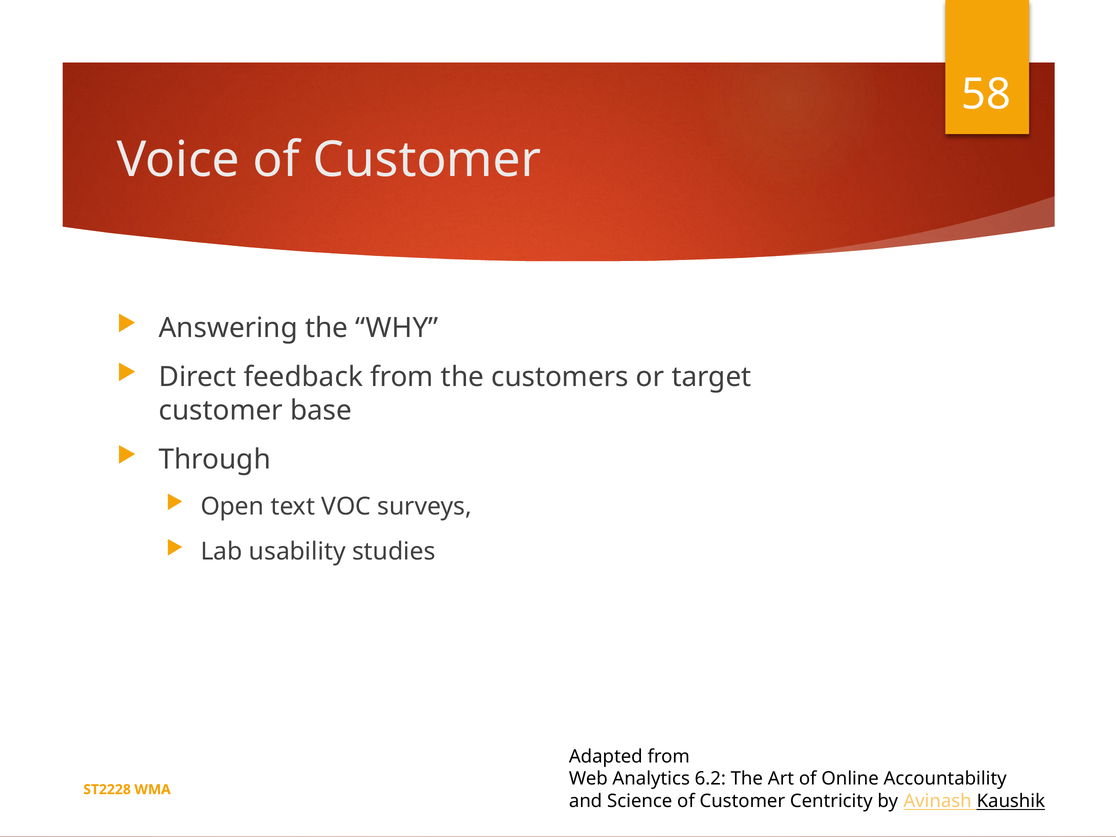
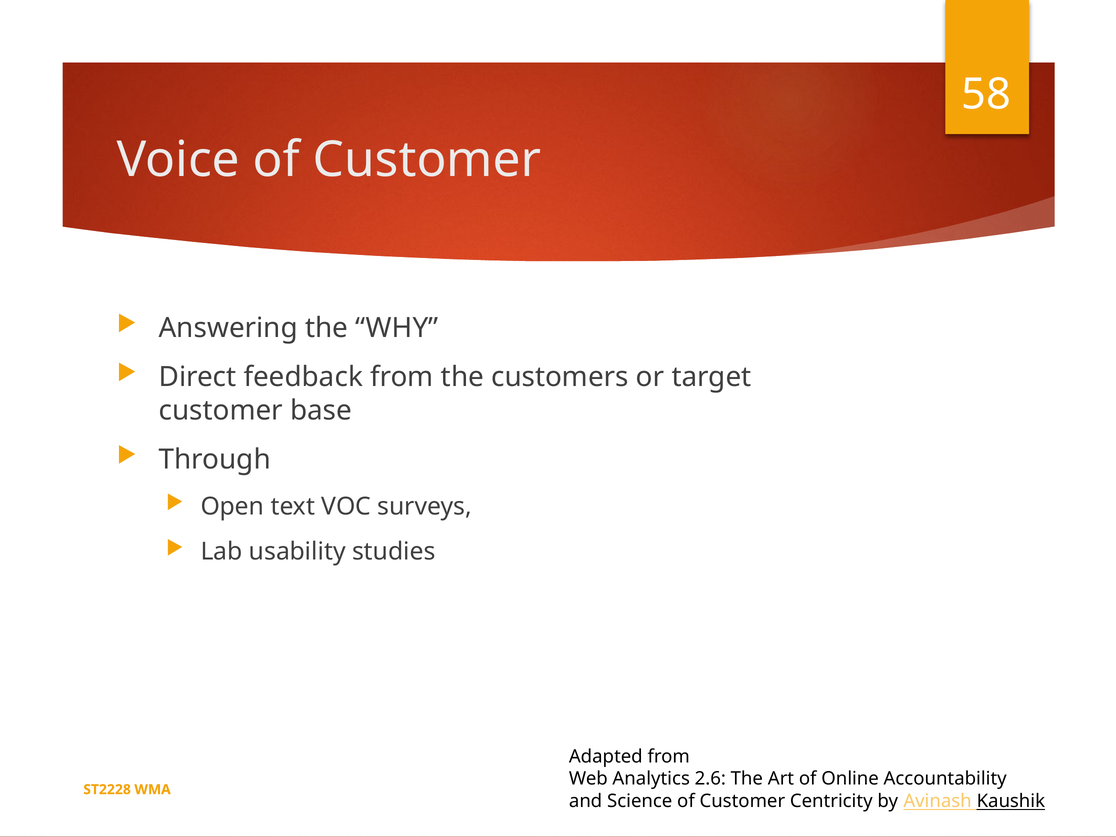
6.2: 6.2 -> 2.6 (710, 779)
